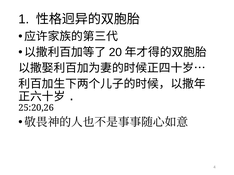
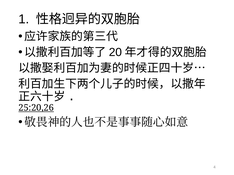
25:20,26 underline: none -> present (36, 108)
